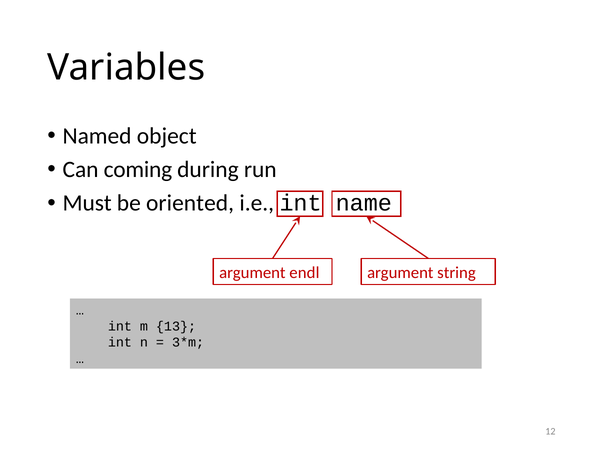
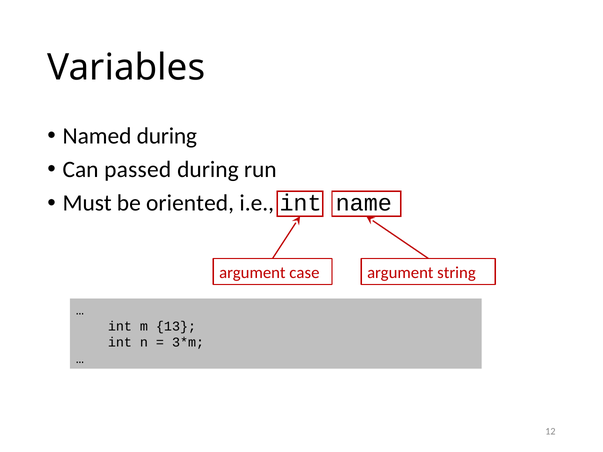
Named object: object -> during (167, 136)
coming: coming -> passed (138, 170)
endl: endl -> case (304, 273)
